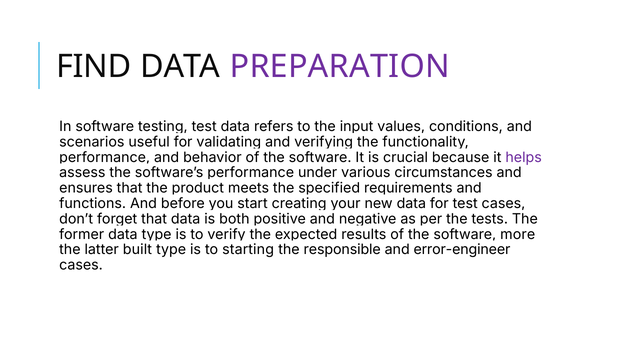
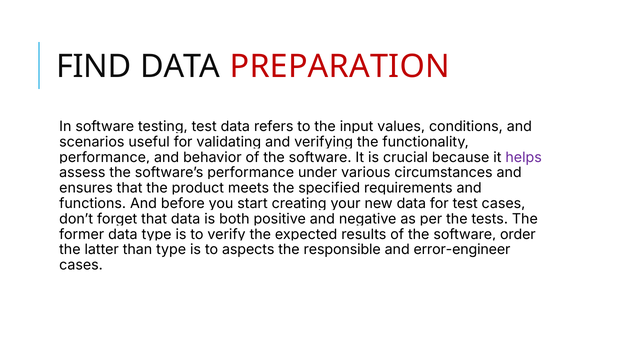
PREPARATION colour: purple -> red (340, 67)
more: more -> order (518, 234)
built: built -> than (137, 250)
starting: starting -> aspects (248, 250)
